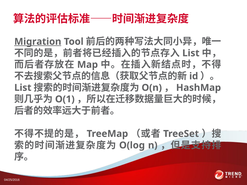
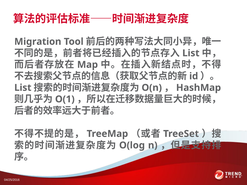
Migration underline: present -> none (38, 42)
